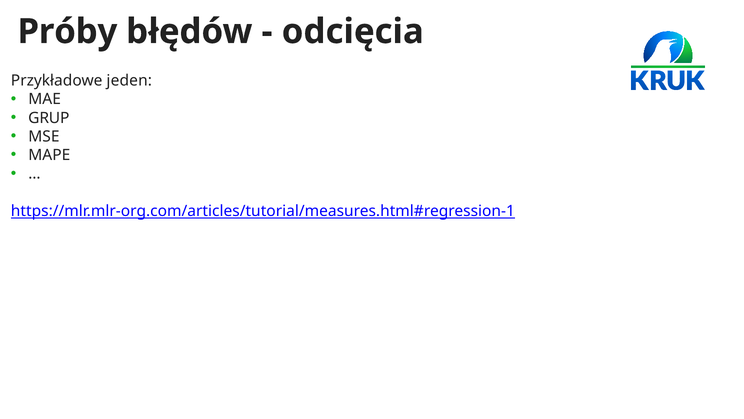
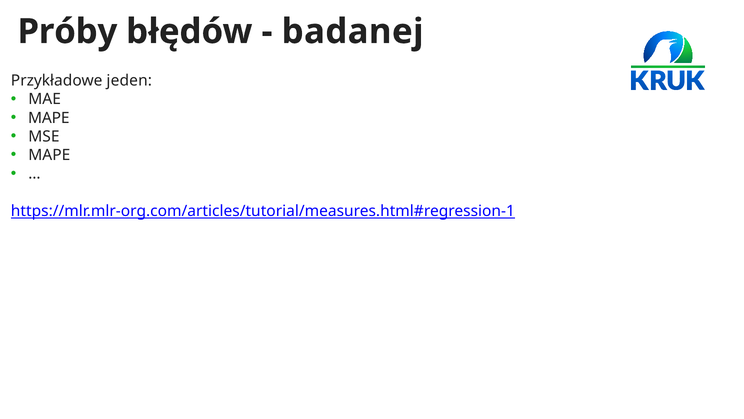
odcięcia: odcięcia -> badanej (353, 32)
GRUP: GRUP -> MAPE (49, 118)
